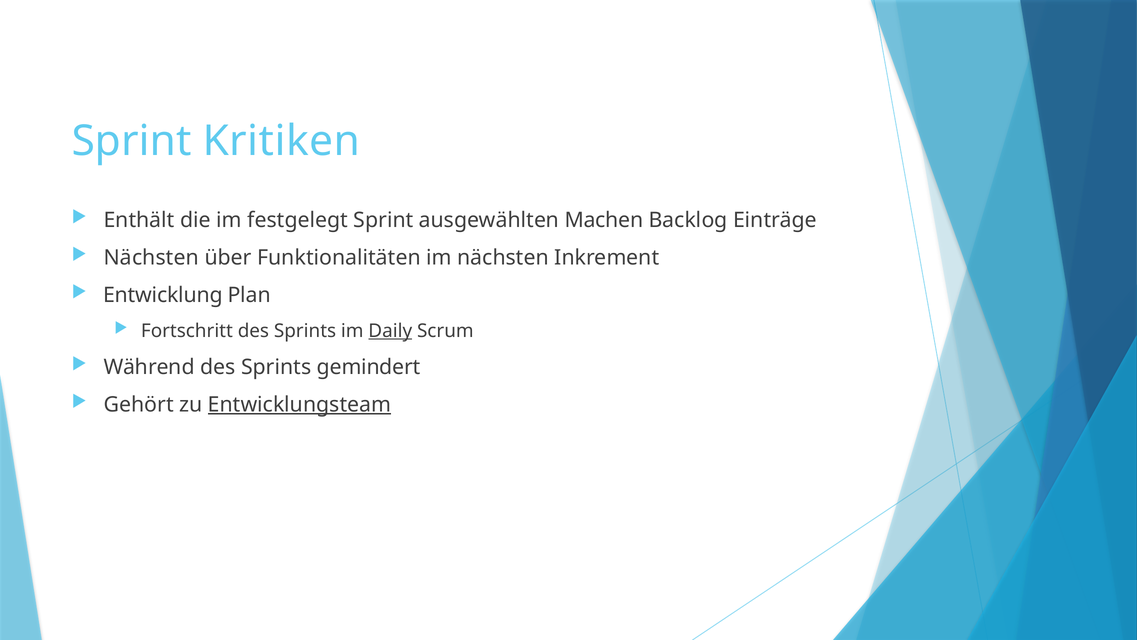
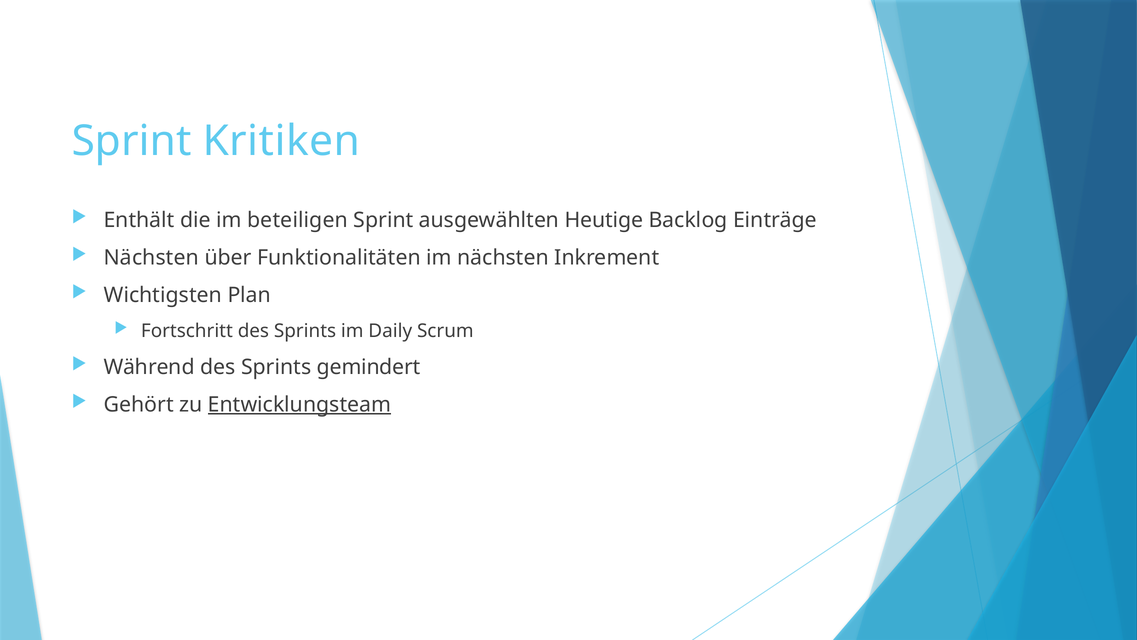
festgelegt: festgelegt -> beteiligen (298, 220)
Machen: Machen -> Heutige (604, 220)
Entwicklung: Entwicklung -> Wichtigsten (163, 295)
Daily underline: present -> none (390, 331)
